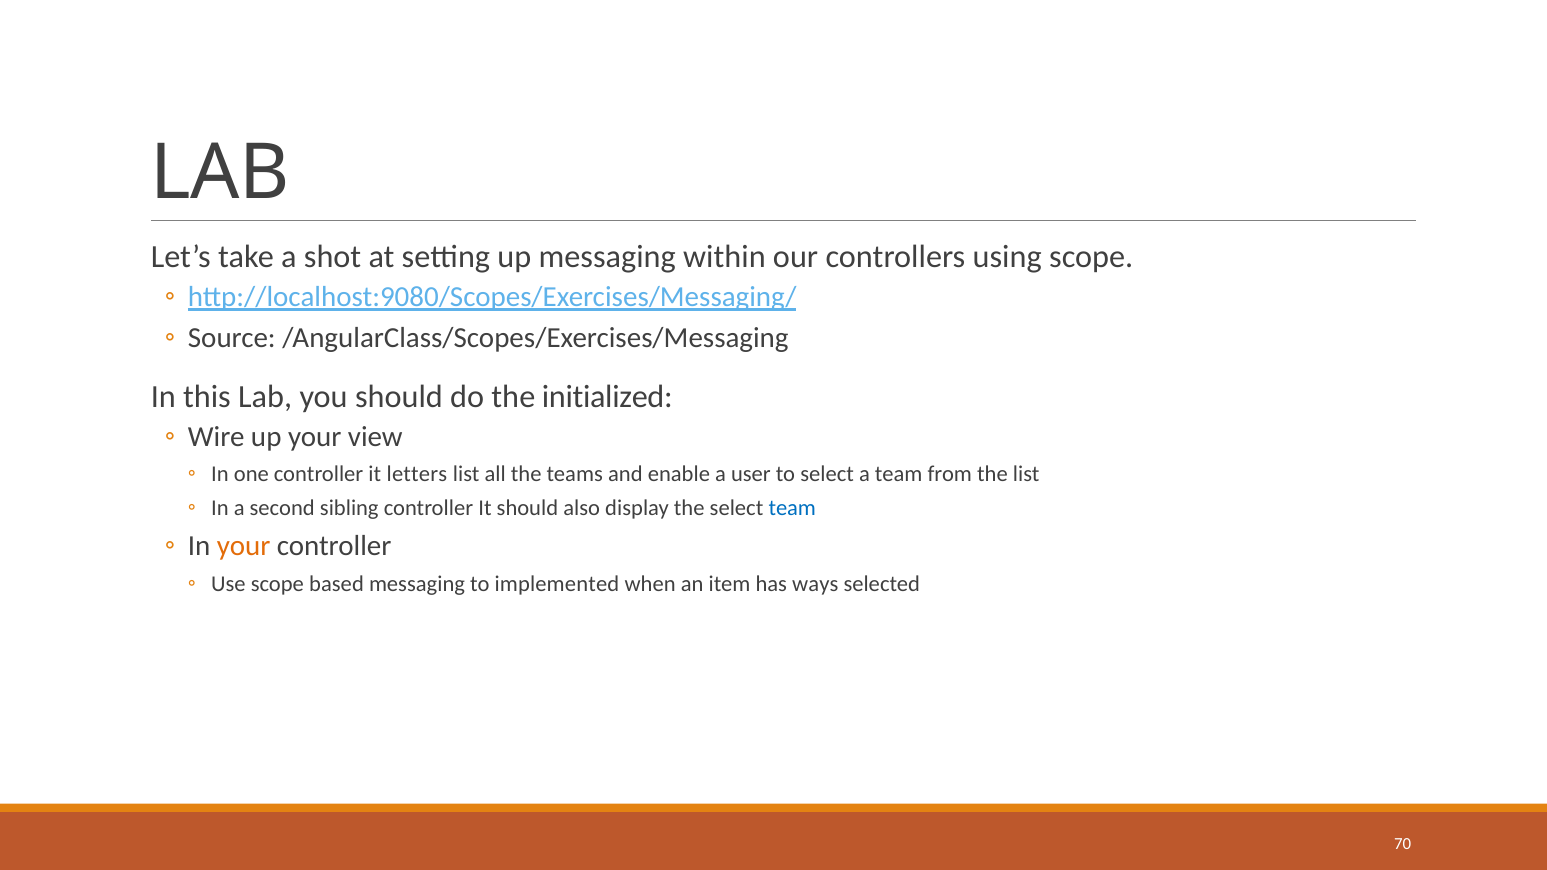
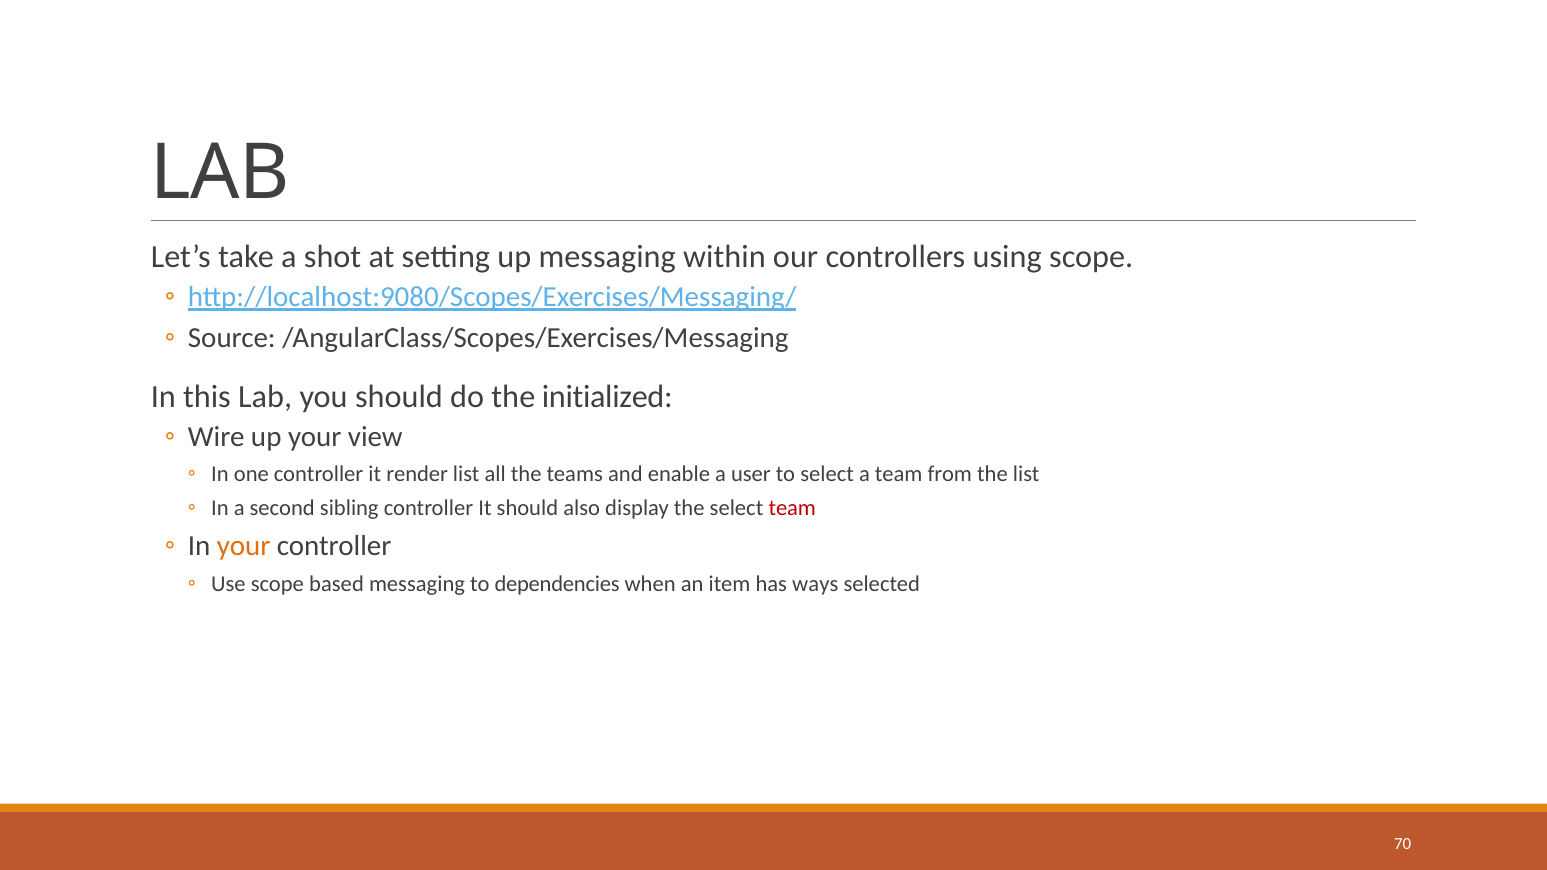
letters: letters -> render (417, 474)
team colour: blue -> red (792, 509)
implemented: implemented -> dependencies (557, 584)
